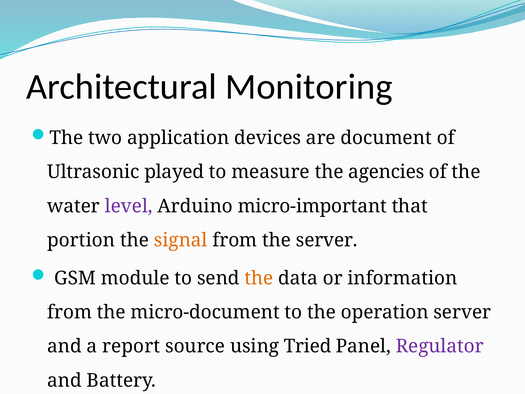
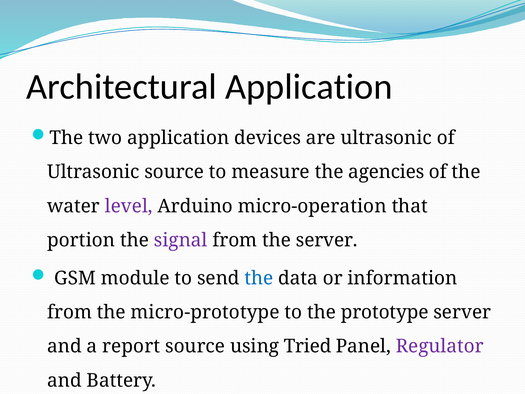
Architectural Monitoring: Monitoring -> Application (309, 87)
are document: document -> ultrasonic (386, 138)
Ultrasonic played: played -> source (174, 172)
micro-important: micro-important -> micro-operation (312, 206)
signal colour: orange -> purple (181, 240)
the colour: orange -> blue (259, 278)
micro-document: micro-document -> micro-prototype (205, 312)
operation: operation -> prototype (385, 312)
